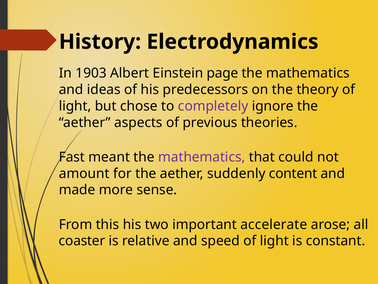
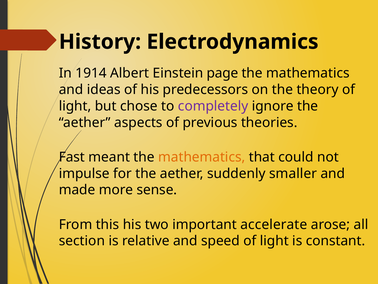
1903: 1903 -> 1914 (91, 73)
mathematics colour: purple -> orange (202, 157)
amount: amount -> impulse (84, 173)
content: content -> smaller (293, 173)
coaster: coaster -> section (82, 241)
